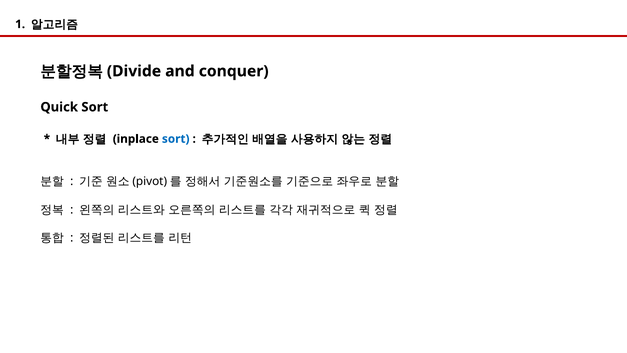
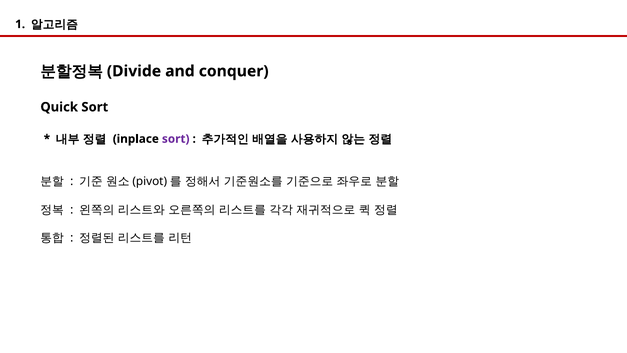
sort colour: blue -> purple (176, 139)
